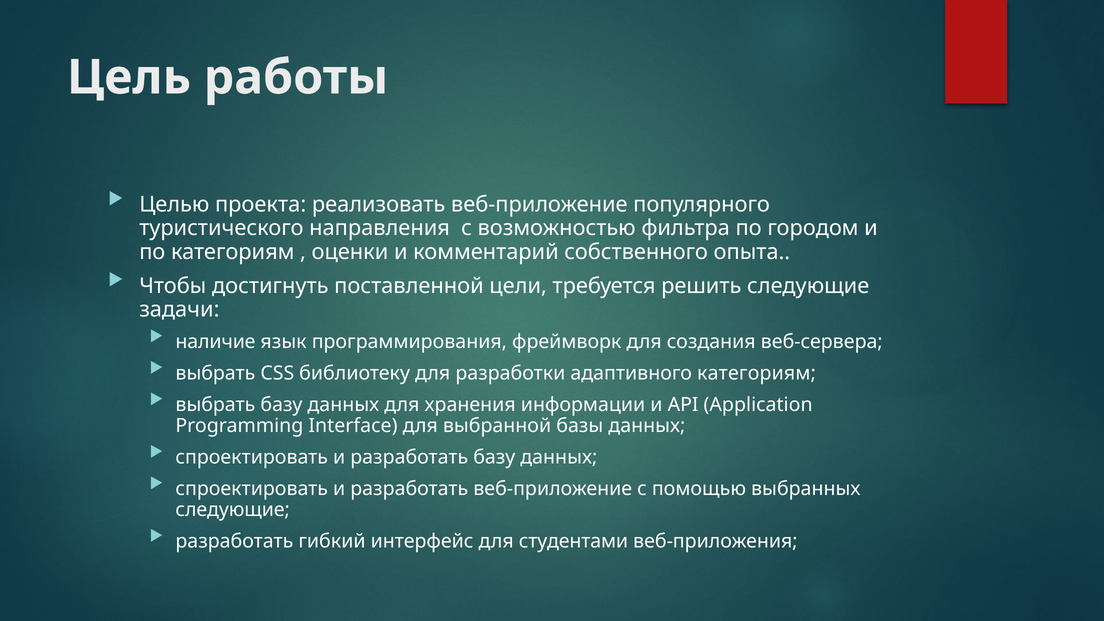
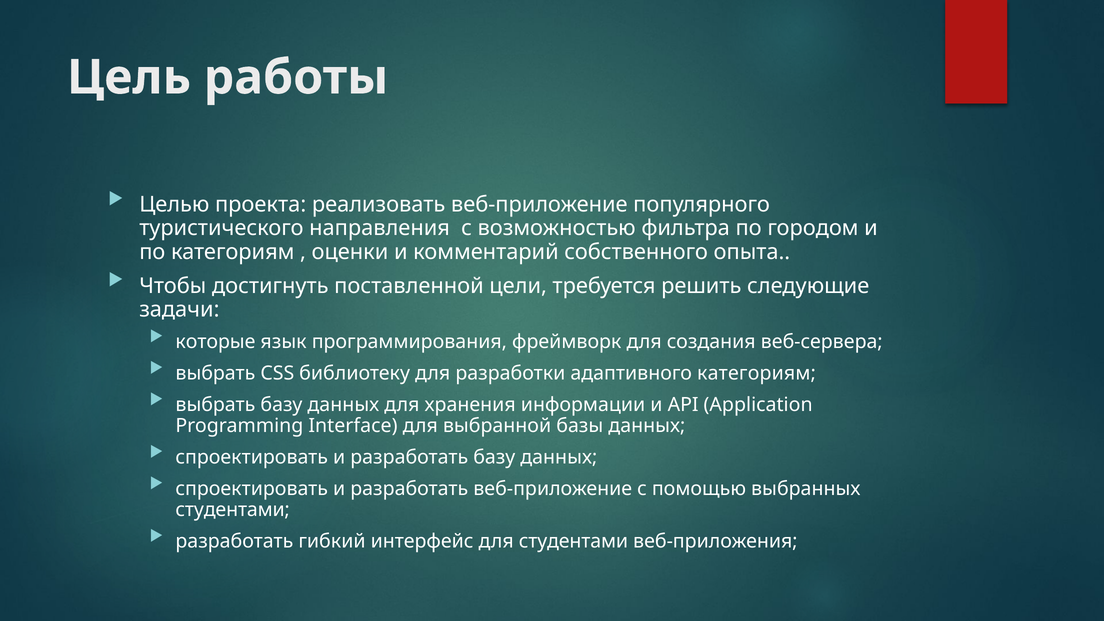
наличие: наличие -> которые (215, 342)
следующие: следующие -> студентами (233, 510)
